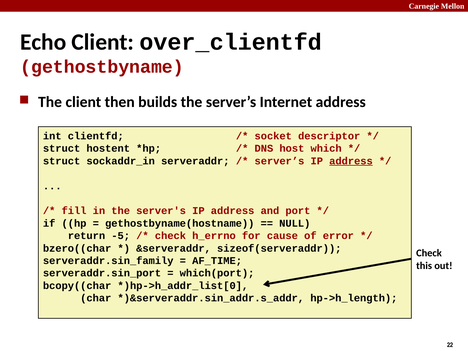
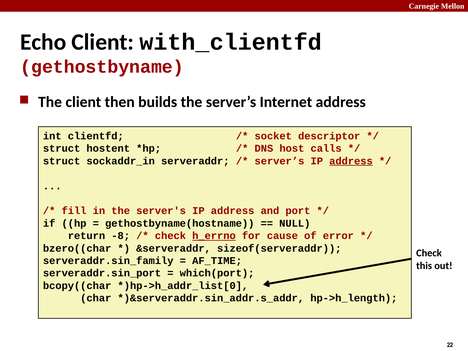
over_clientfd: over_clientfd -> with_clientfd (231, 42)
which: which -> calls (326, 148)
-5: -5 -> -8 (121, 236)
h_errno underline: none -> present (214, 236)
